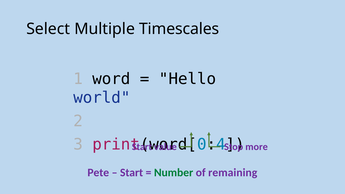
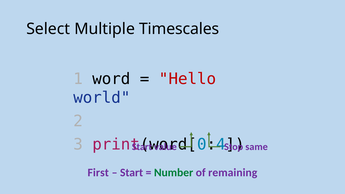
Hello colour: black -> red (188, 79)
more: more -> same (257, 147)
Pete: Pete -> First (98, 173)
